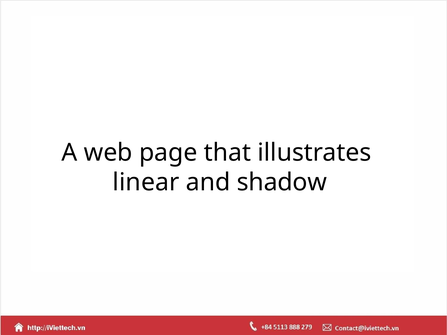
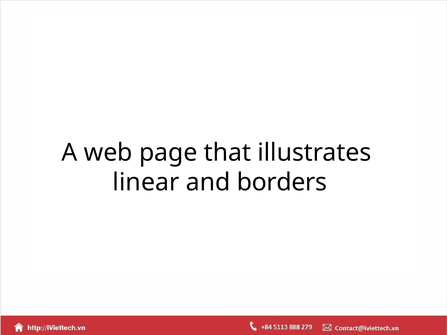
shadow: shadow -> borders (282, 182)
